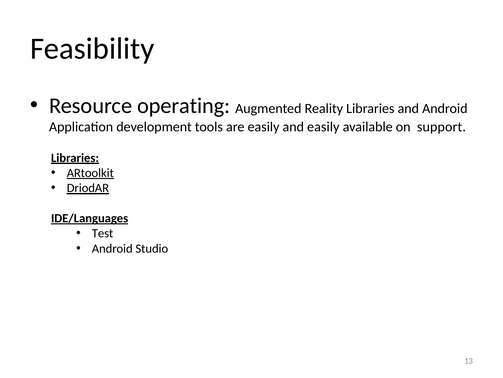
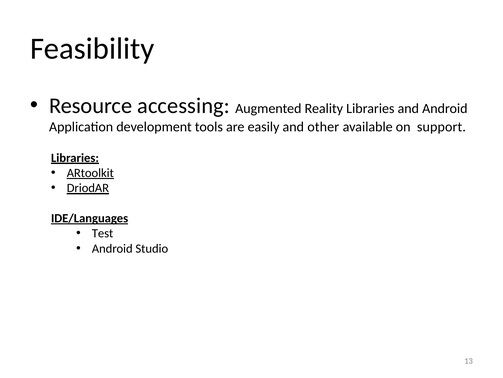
operating: operating -> accessing (184, 106)
and easily: easily -> other (323, 127)
